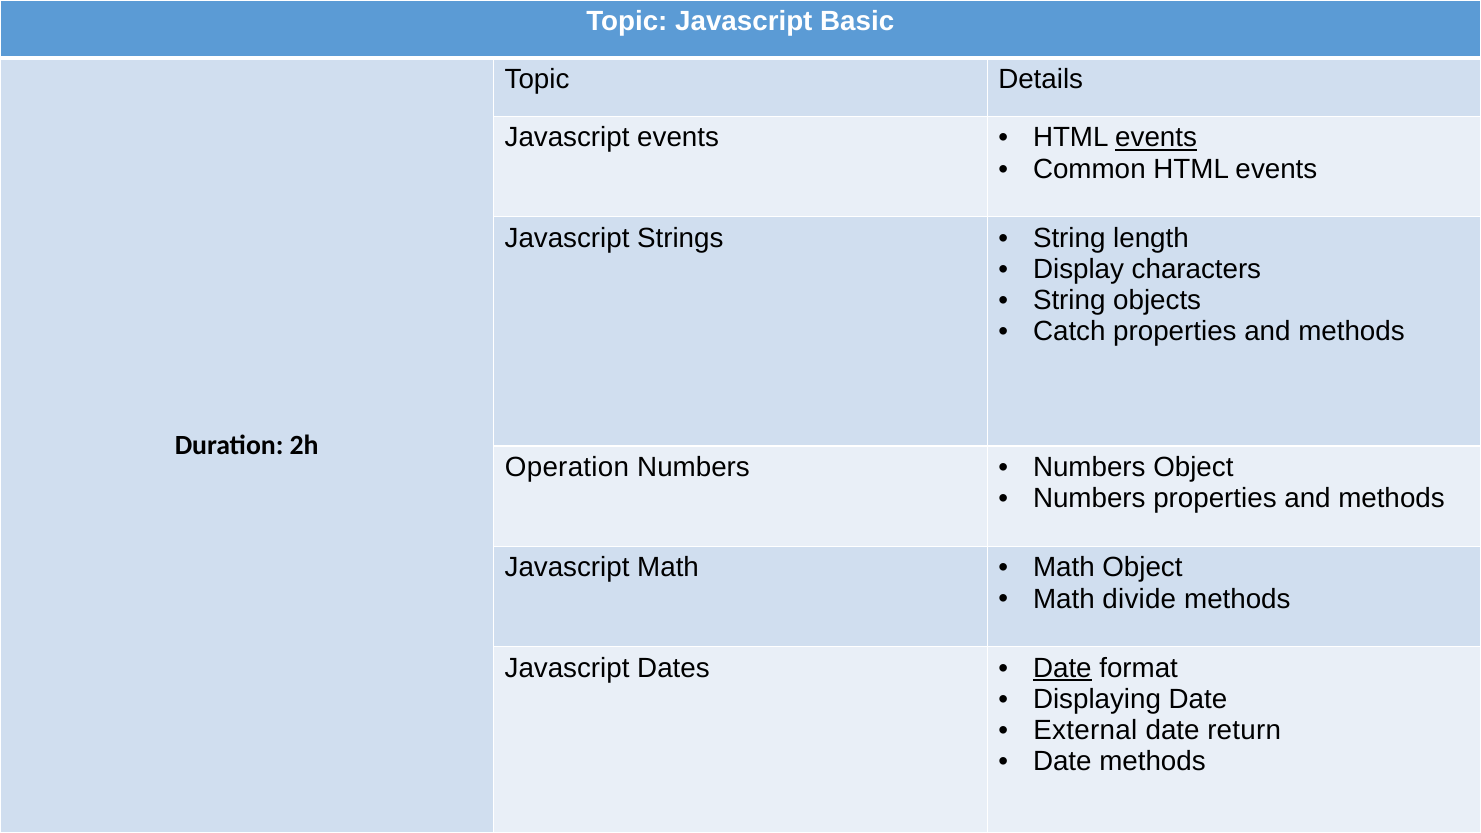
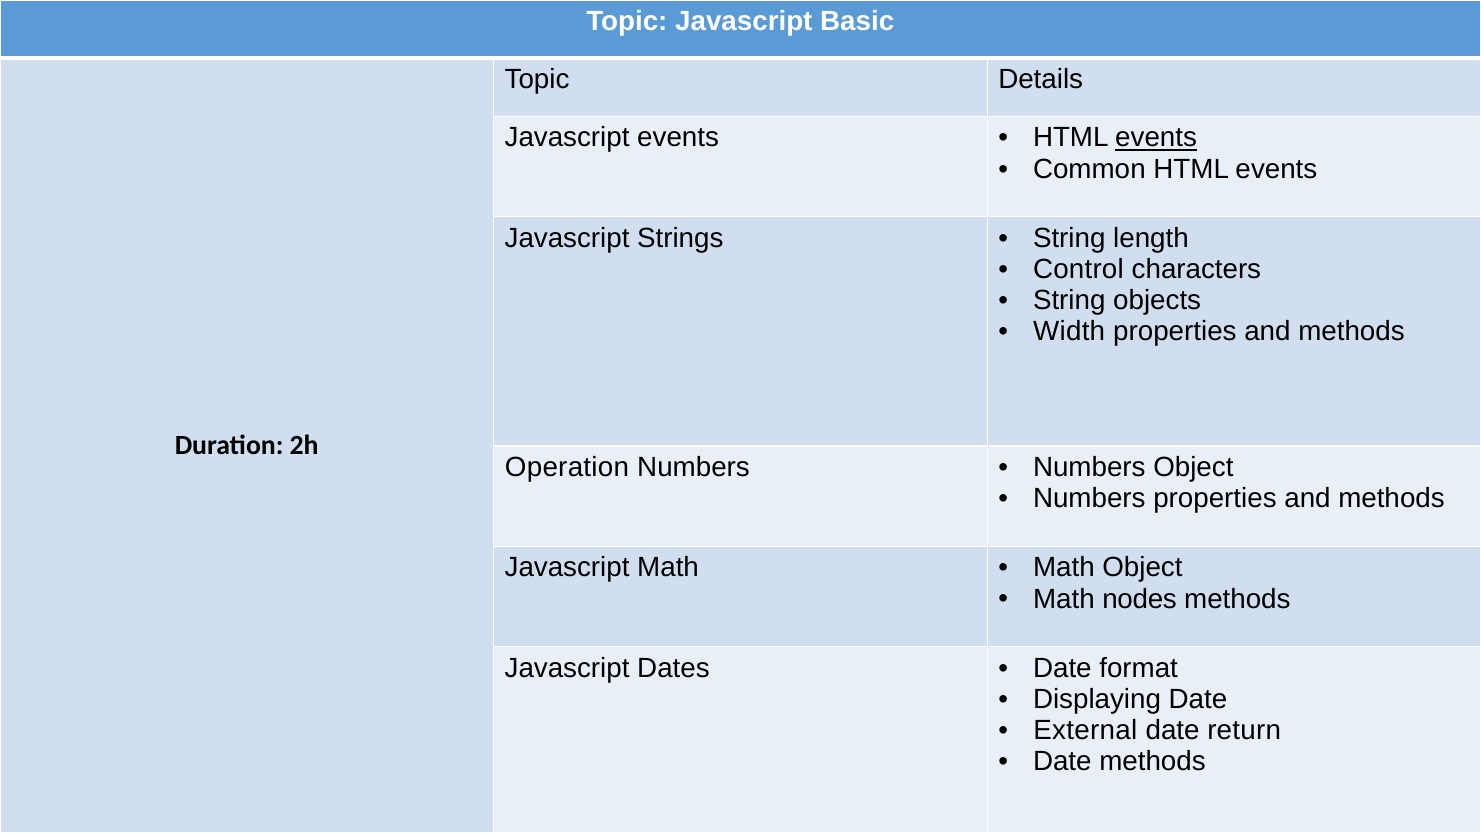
Display: Display -> Control (1078, 269)
Catch: Catch -> Width (1069, 331)
divide: divide -> nodes (1140, 599)
Date underline: present -> none (1062, 668)
